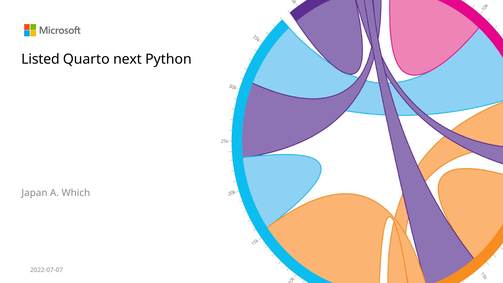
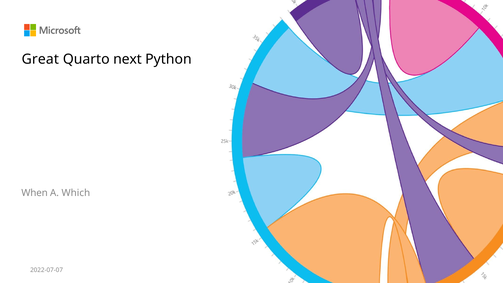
Listed: Listed -> Great (40, 59)
Japan: Japan -> When (35, 193)
